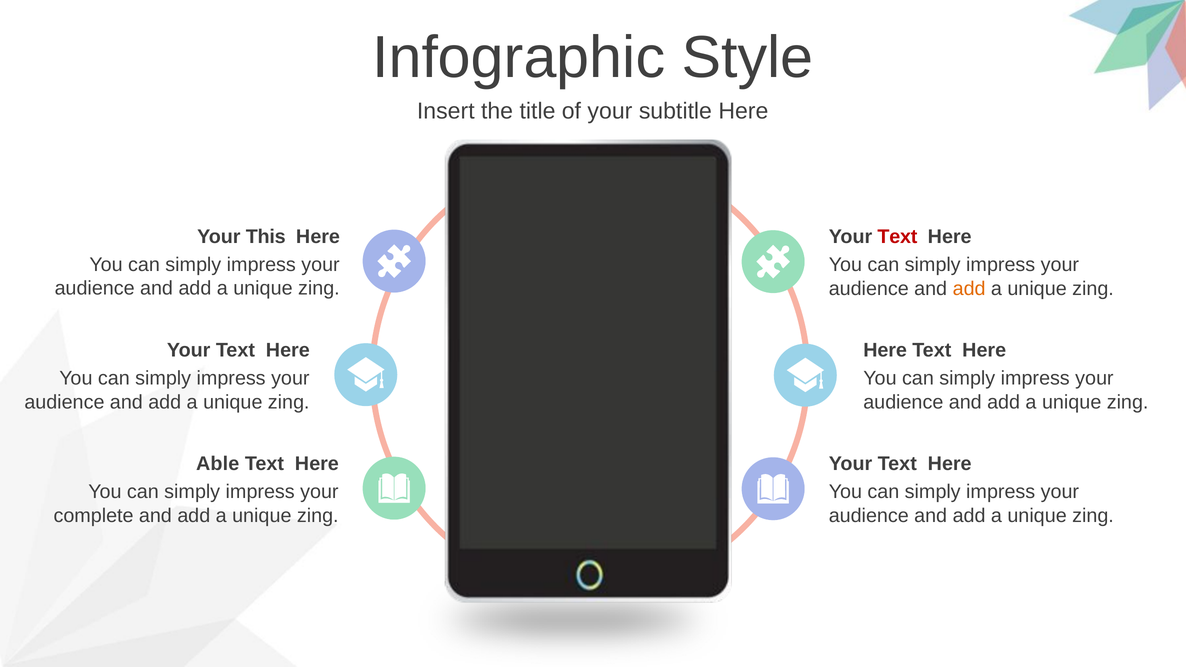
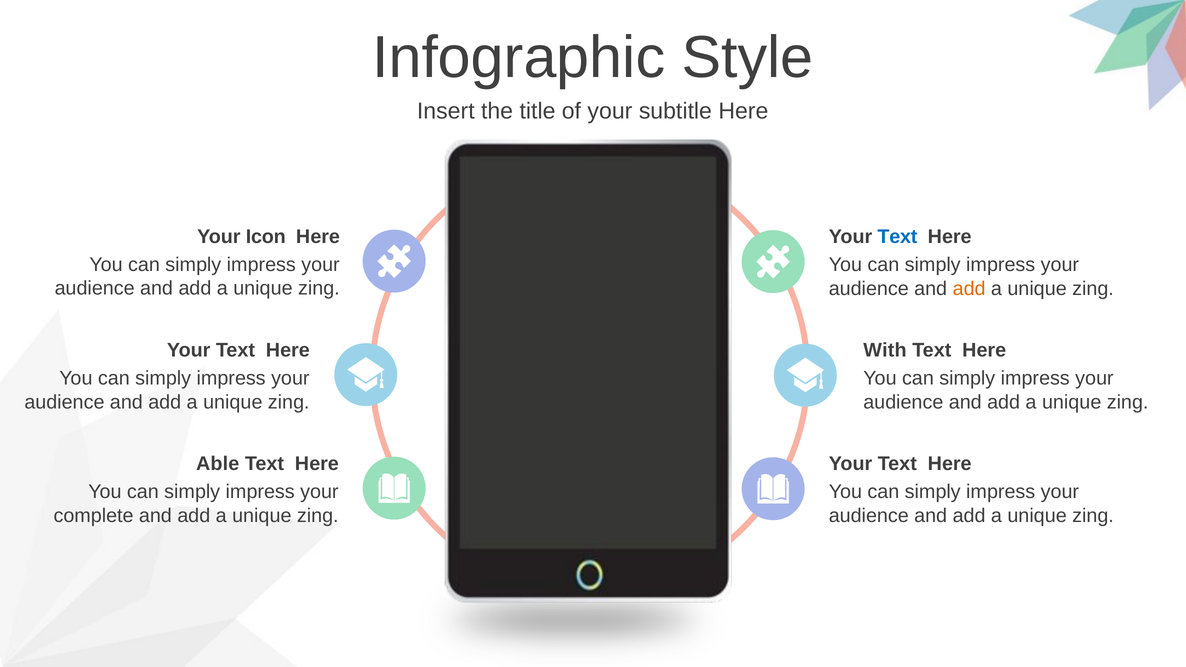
This: This -> Icon (266, 237)
Text colour: red -> blue (897, 237)
Here: Here -> With (885, 350)
